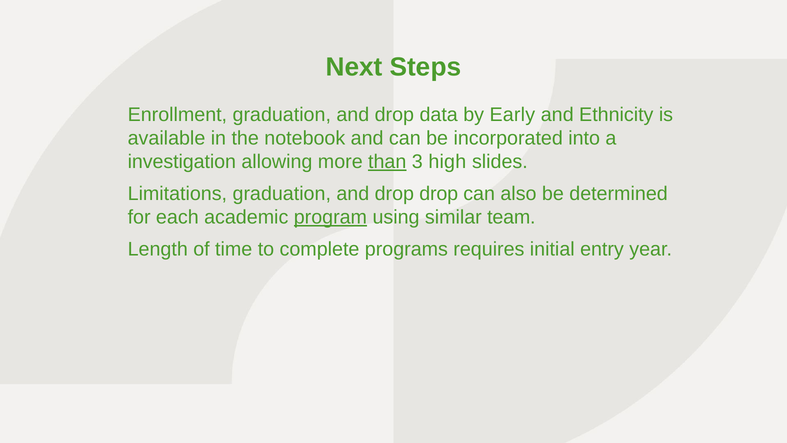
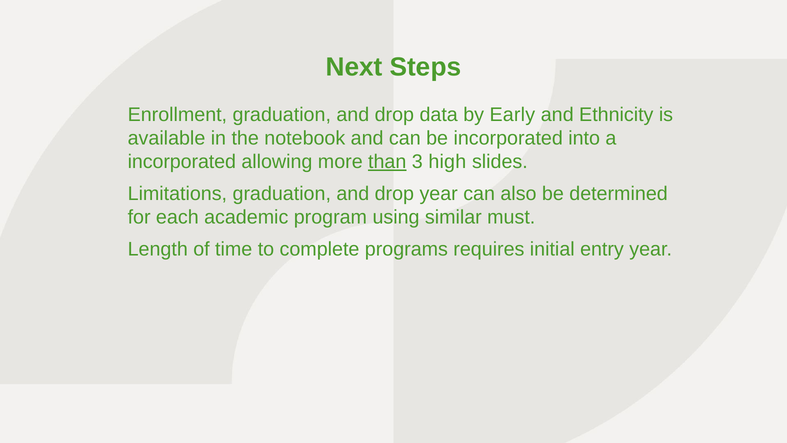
investigation: investigation -> incorporated (182, 162)
drop drop: drop -> year (439, 194)
program underline: present -> none (330, 217)
team: team -> must (511, 217)
